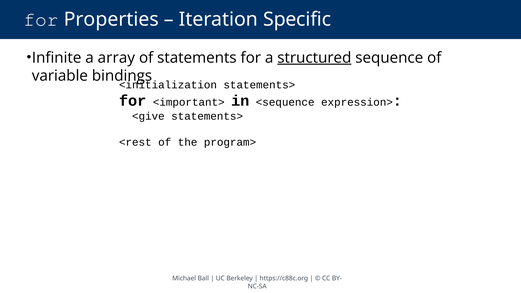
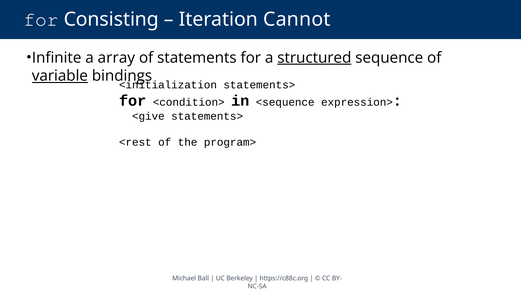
Properties: Properties -> Consisting (111, 19)
Specific: Specific -> Cannot (297, 19)
variable underline: none -> present (60, 76)
<important>: <important> -> <condition> (189, 102)
